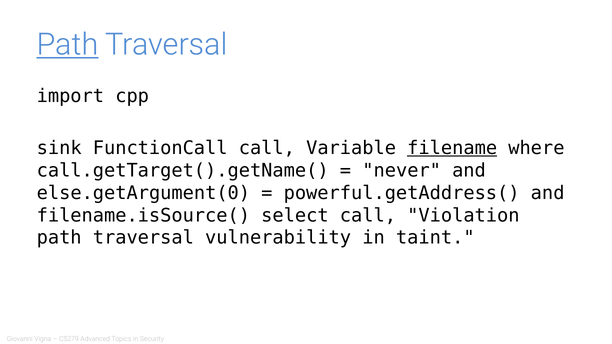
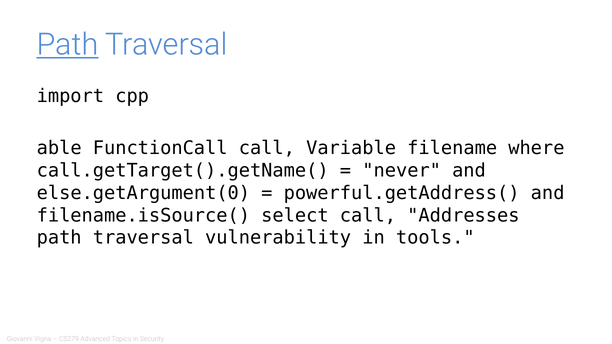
sink: sink -> able (59, 148)
filename underline: present -> none (452, 148)
Violation: Violation -> Addresses (463, 216)
taint: taint -> tools (435, 238)
